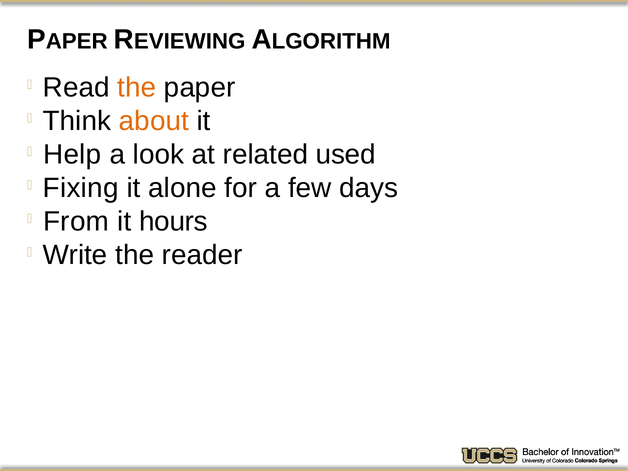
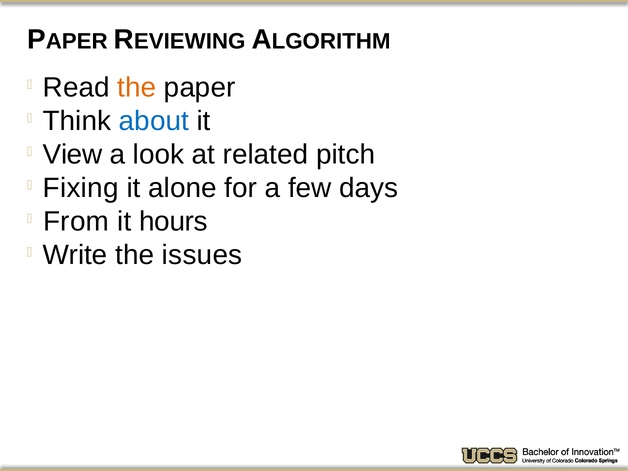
about colour: orange -> blue (154, 121)
Help: Help -> View (73, 155)
used: used -> pitch (346, 155)
reader: reader -> issues (202, 255)
